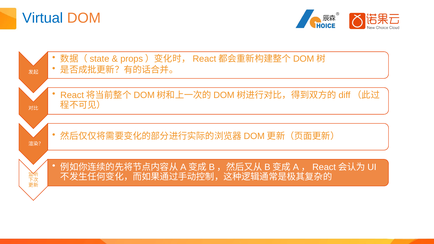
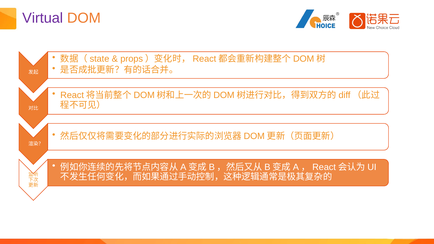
Virtual colour: blue -> purple (43, 18)
